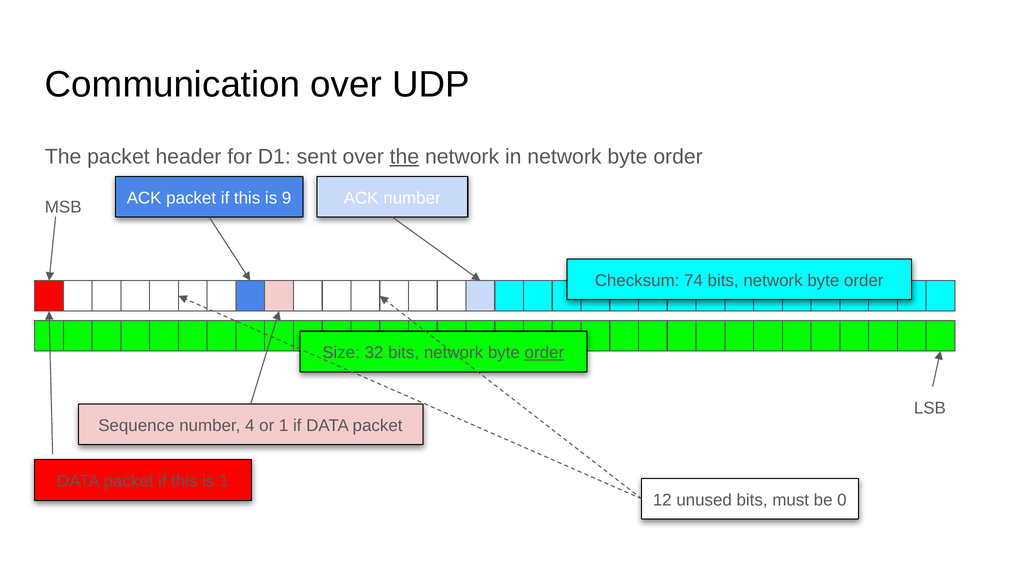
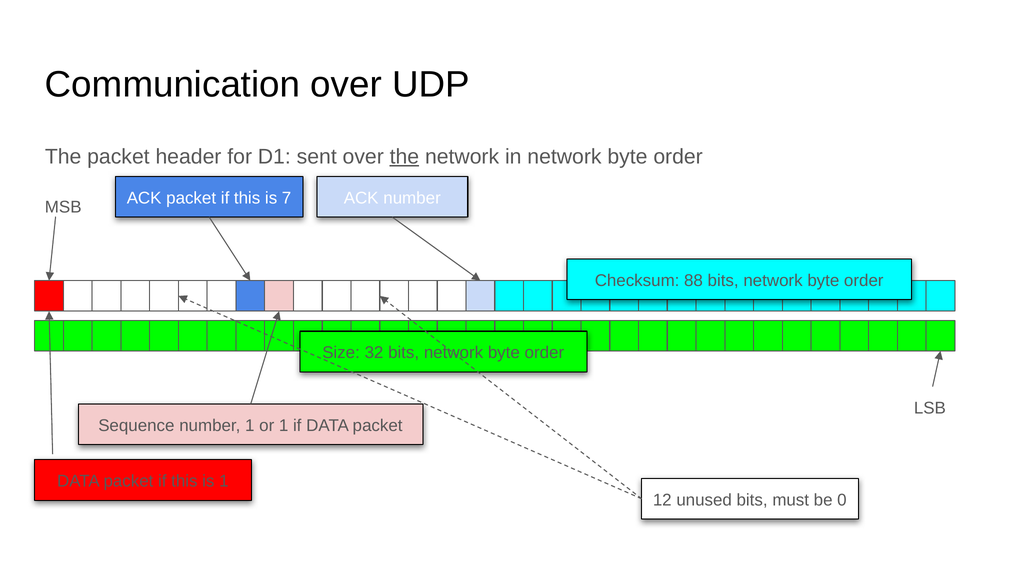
9: 9 -> 7 (287, 198)
74: 74 -> 88 (693, 280)
order underline: present -> none (544, 353)
number 4: 4 -> 1 (250, 425)
